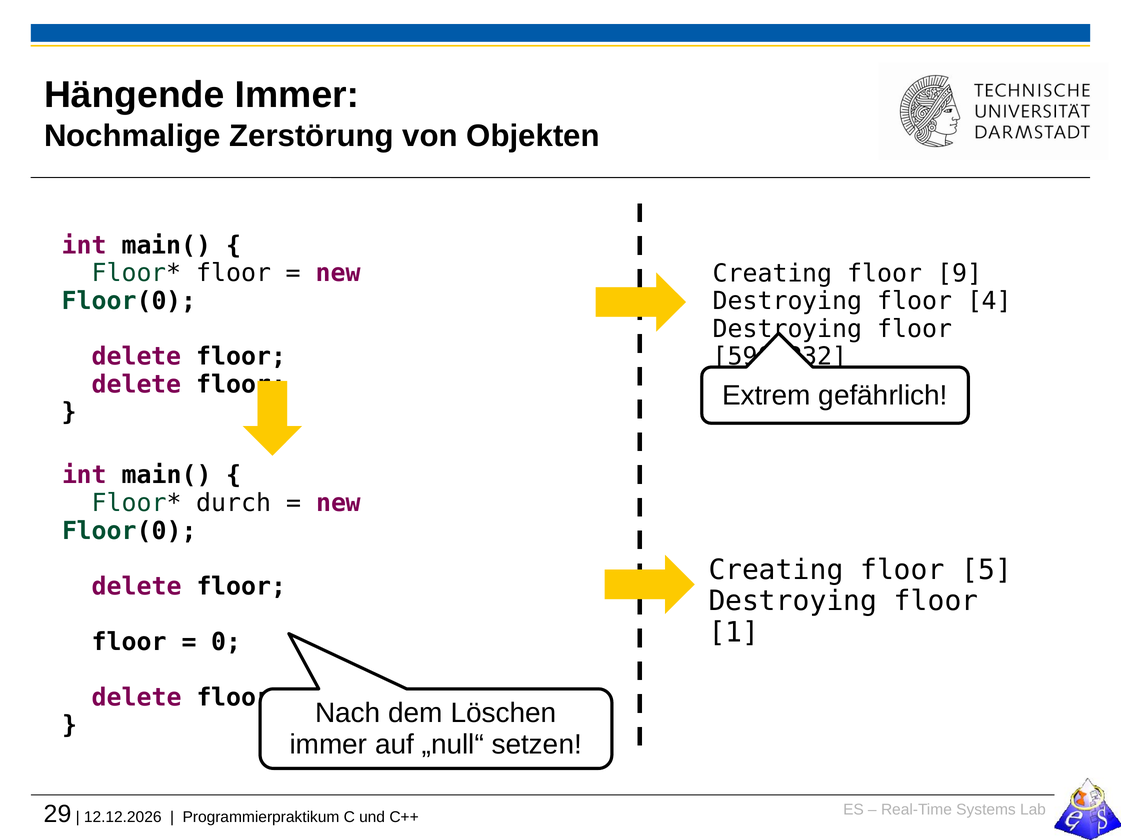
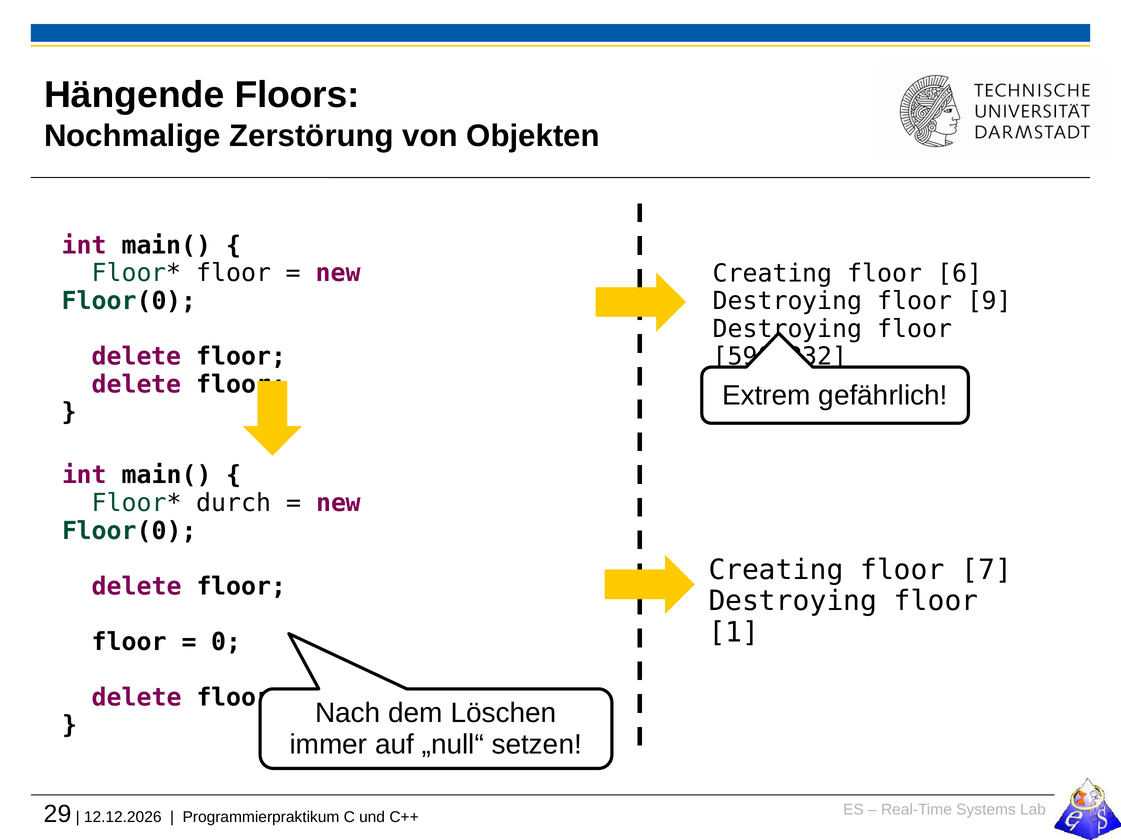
Hängende Immer: Immer -> Floors (297, 95)
9: 9 -> 6 (960, 274)
4: 4 -> 9 (989, 301)
5: 5 -> 7 (987, 570)
